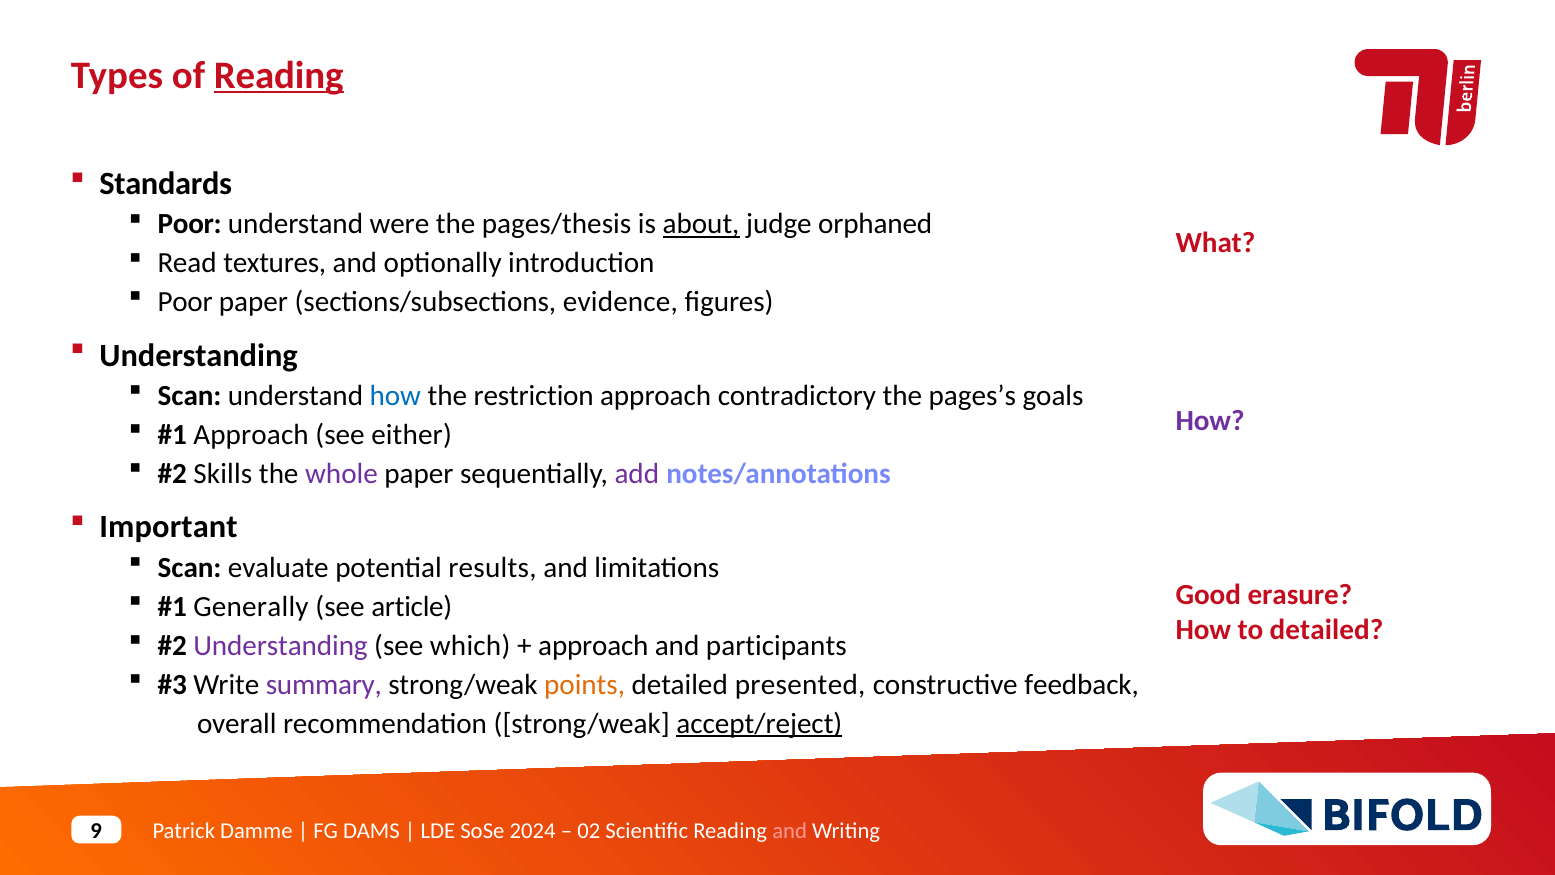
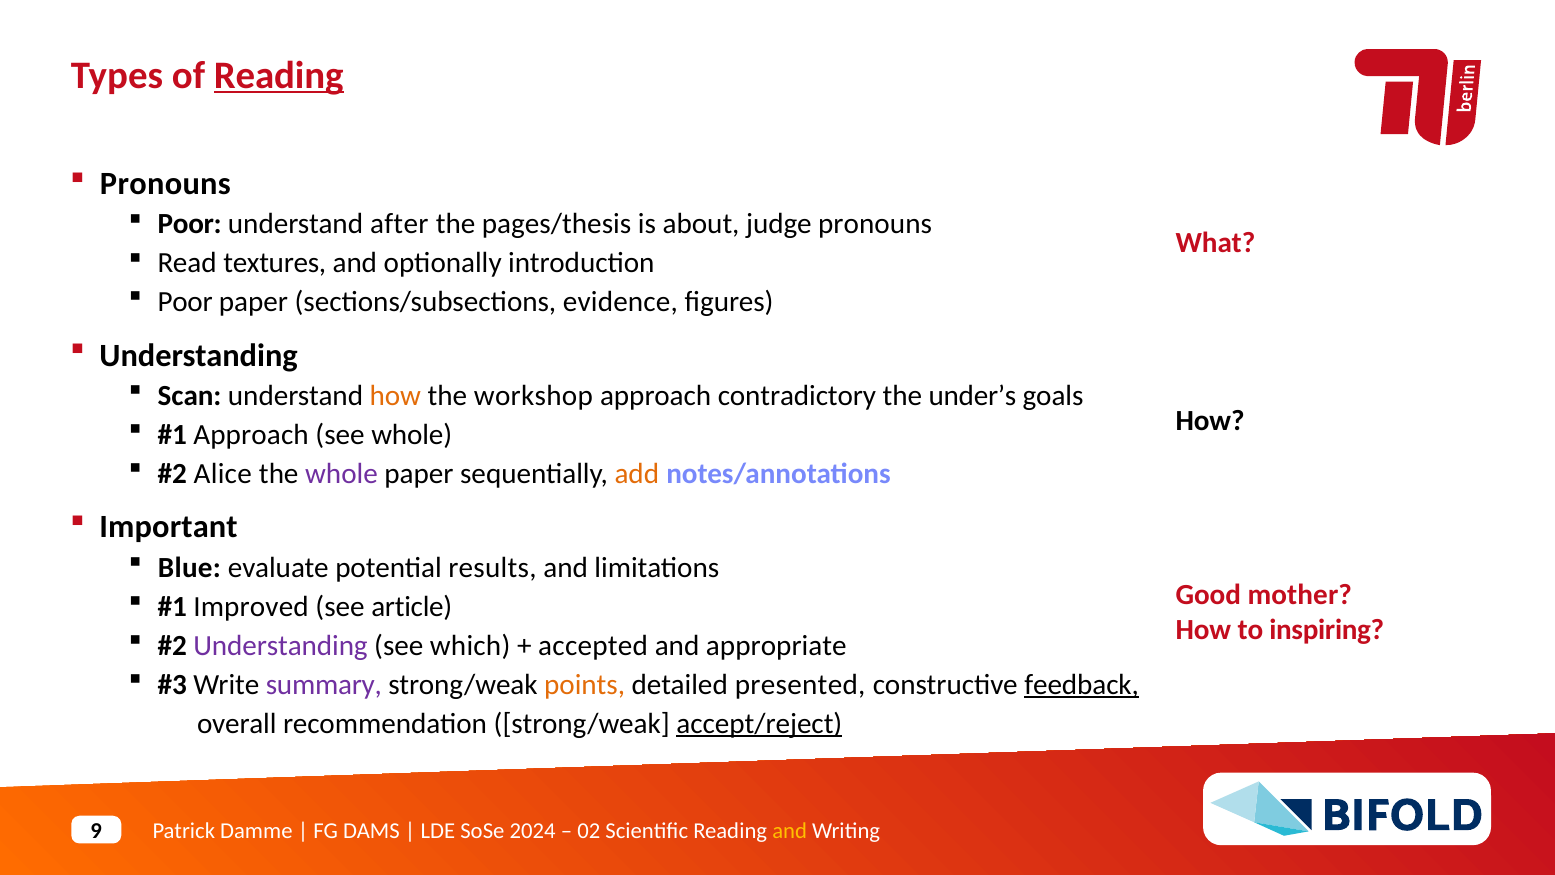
Standards: Standards -> Pronouns (165, 184)
were: were -> after (399, 224)
about underline: present -> none (701, 224)
judge orphaned: orphaned -> pronouns (875, 224)
how colour: blue -> orange (395, 396)
restriction: restriction -> workshop (533, 396)
pages’s: pages’s -> under’s (972, 396)
How colour: purple -> black (1210, 421)
see either: either -> whole (412, 435)
Skills: Skills -> Alice (223, 474)
add colour: purple -> orange (637, 474)
Scan: Scan -> Blue (189, 568)
erasure: erasure -> mother (1300, 595)
Generally: Generally -> Improved (251, 607)
to detailed: detailed -> inspiring (1327, 630)
approach: approach -> accepted (593, 645)
participants: participants -> appropriate (776, 645)
feedback underline: none -> present (1082, 684)
and colour: pink -> yellow (790, 831)
